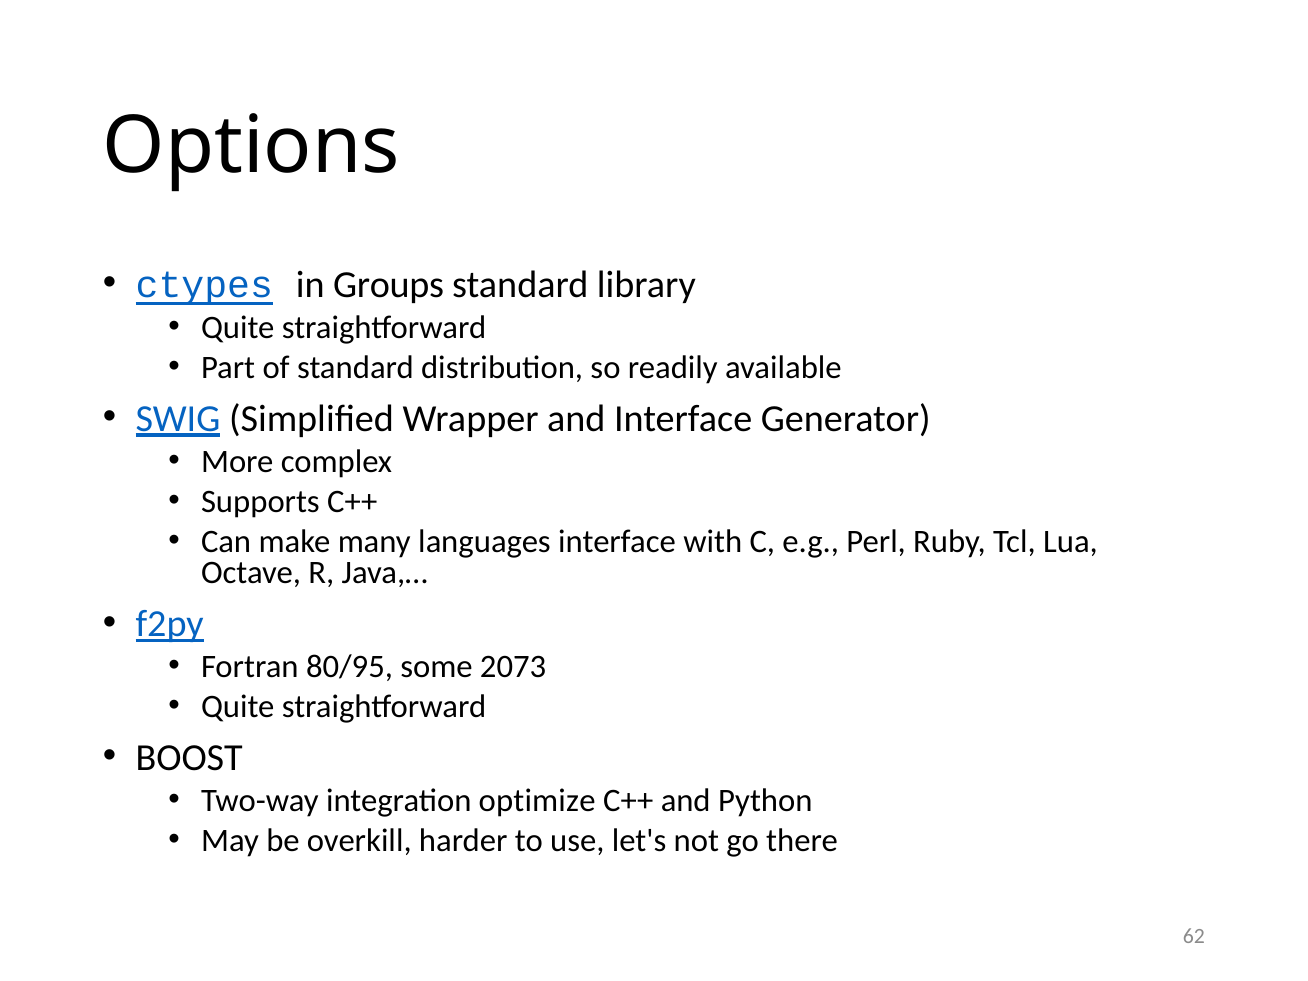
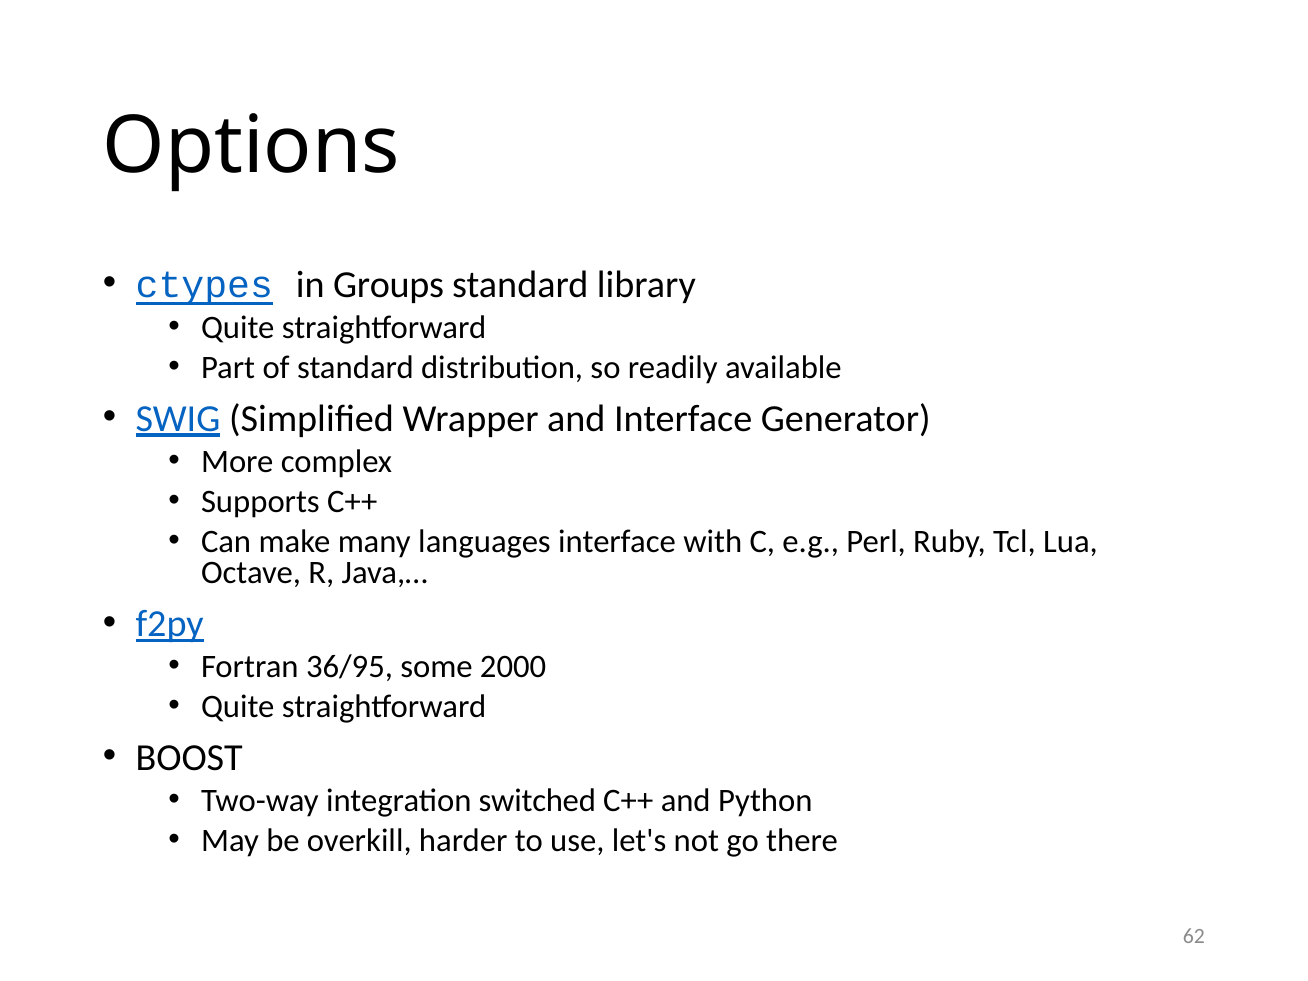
80/95: 80/95 -> 36/95 (350, 667)
2073: 2073 -> 2000 (513, 667)
optimize: optimize -> switched (537, 800)
